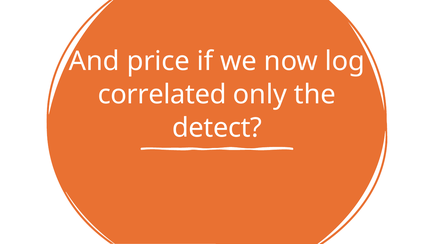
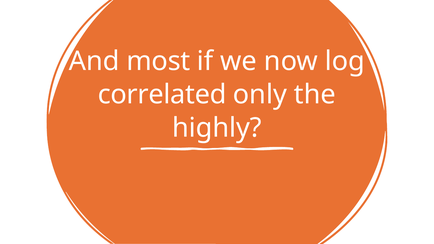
price: price -> most (158, 61)
detect: detect -> highly (217, 128)
